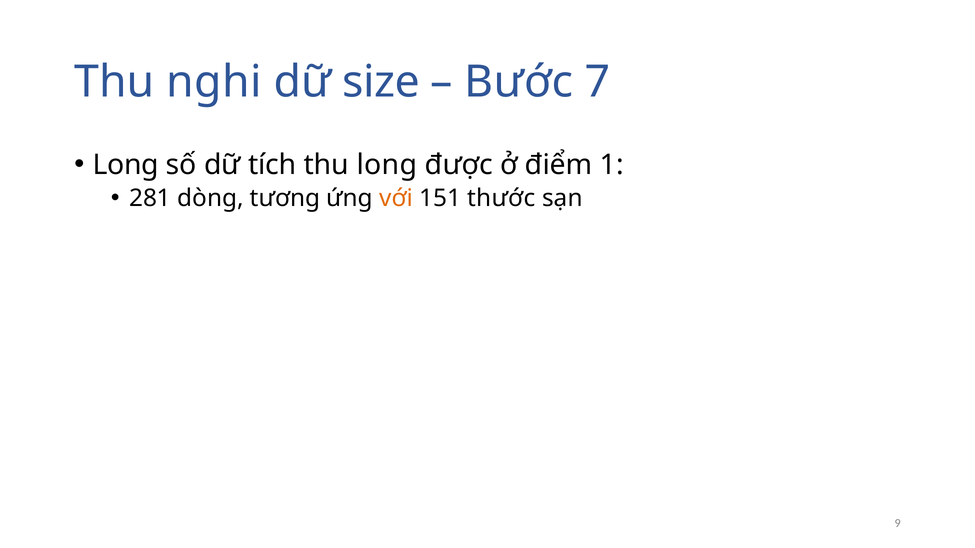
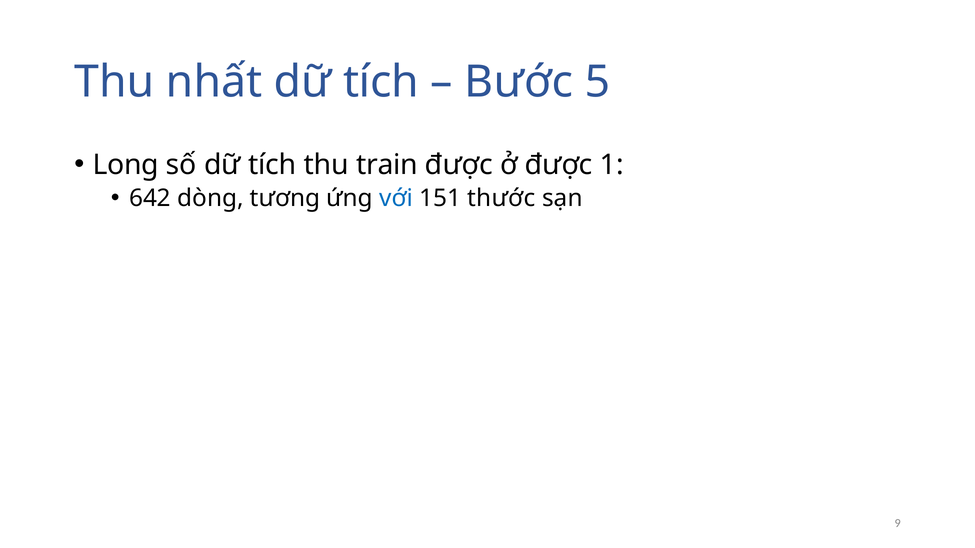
nghi: nghi -> nhất (214, 82)
size: size -> tích (381, 82)
7: 7 -> 5 (597, 82)
thu long: long -> train (387, 165)
ở điểm: điểm -> được (559, 165)
281: 281 -> 642 (150, 198)
với colour: orange -> blue (396, 198)
